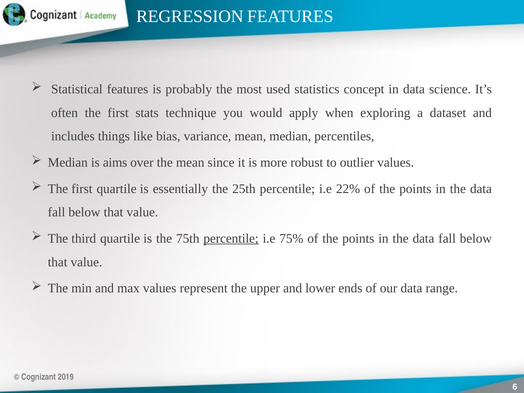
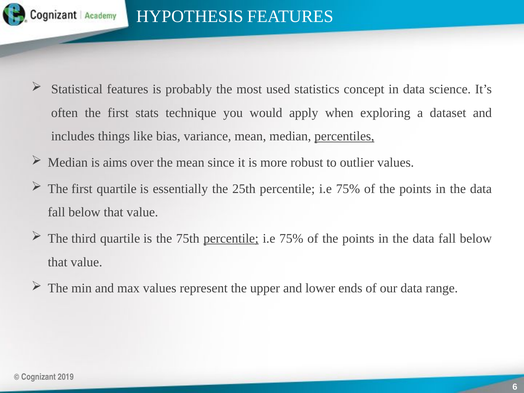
REGRESSION: REGRESSION -> HYPOTHESIS (190, 16)
percentiles underline: none -> present (344, 136)
25th percentile i.e 22%: 22% -> 75% (348, 189)
